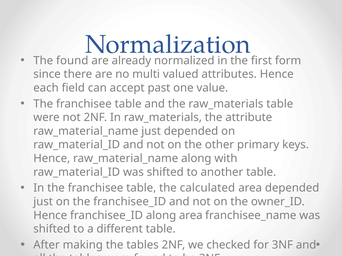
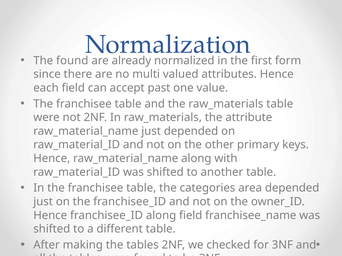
calculated: calculated -> categories (208, 188)
along area: area -> field (191, 216)
